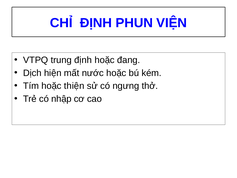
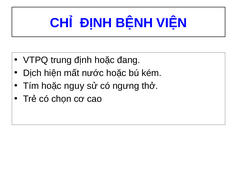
PHUN: PHUN -> BỆNH (134, 23)
thiện: thiện -> nguy (74, 86)
nhập: nhập -> chọn (61, 99)
